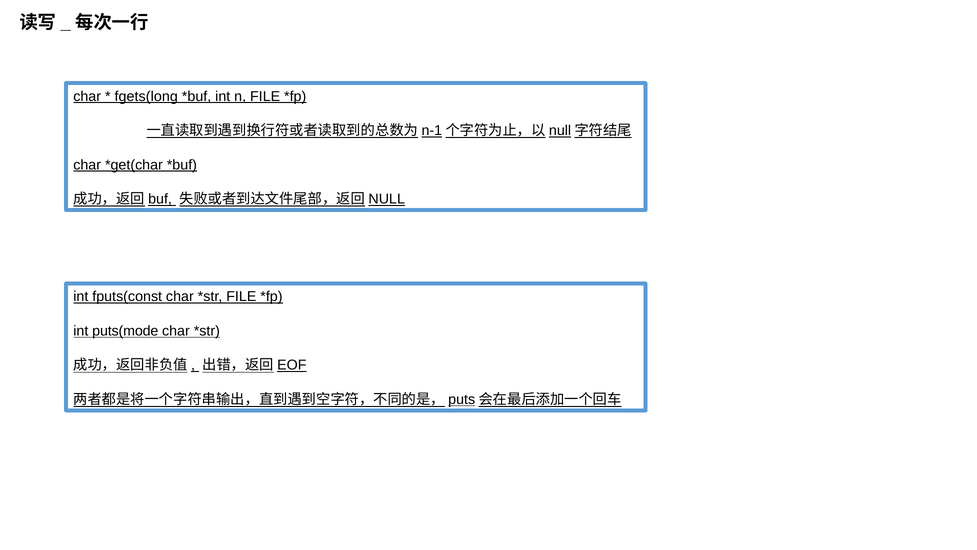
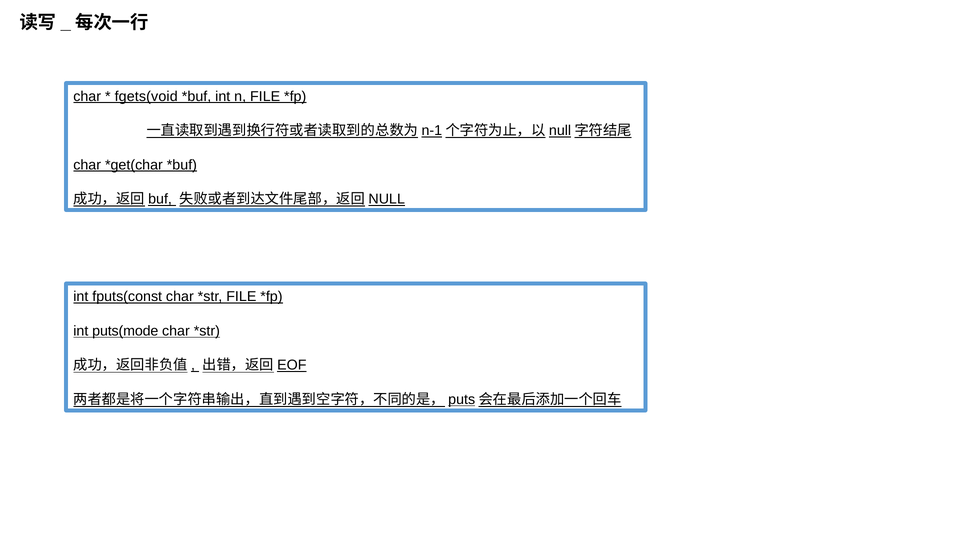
fgets(long: fgets(long -> fgets(void (146, 96)
